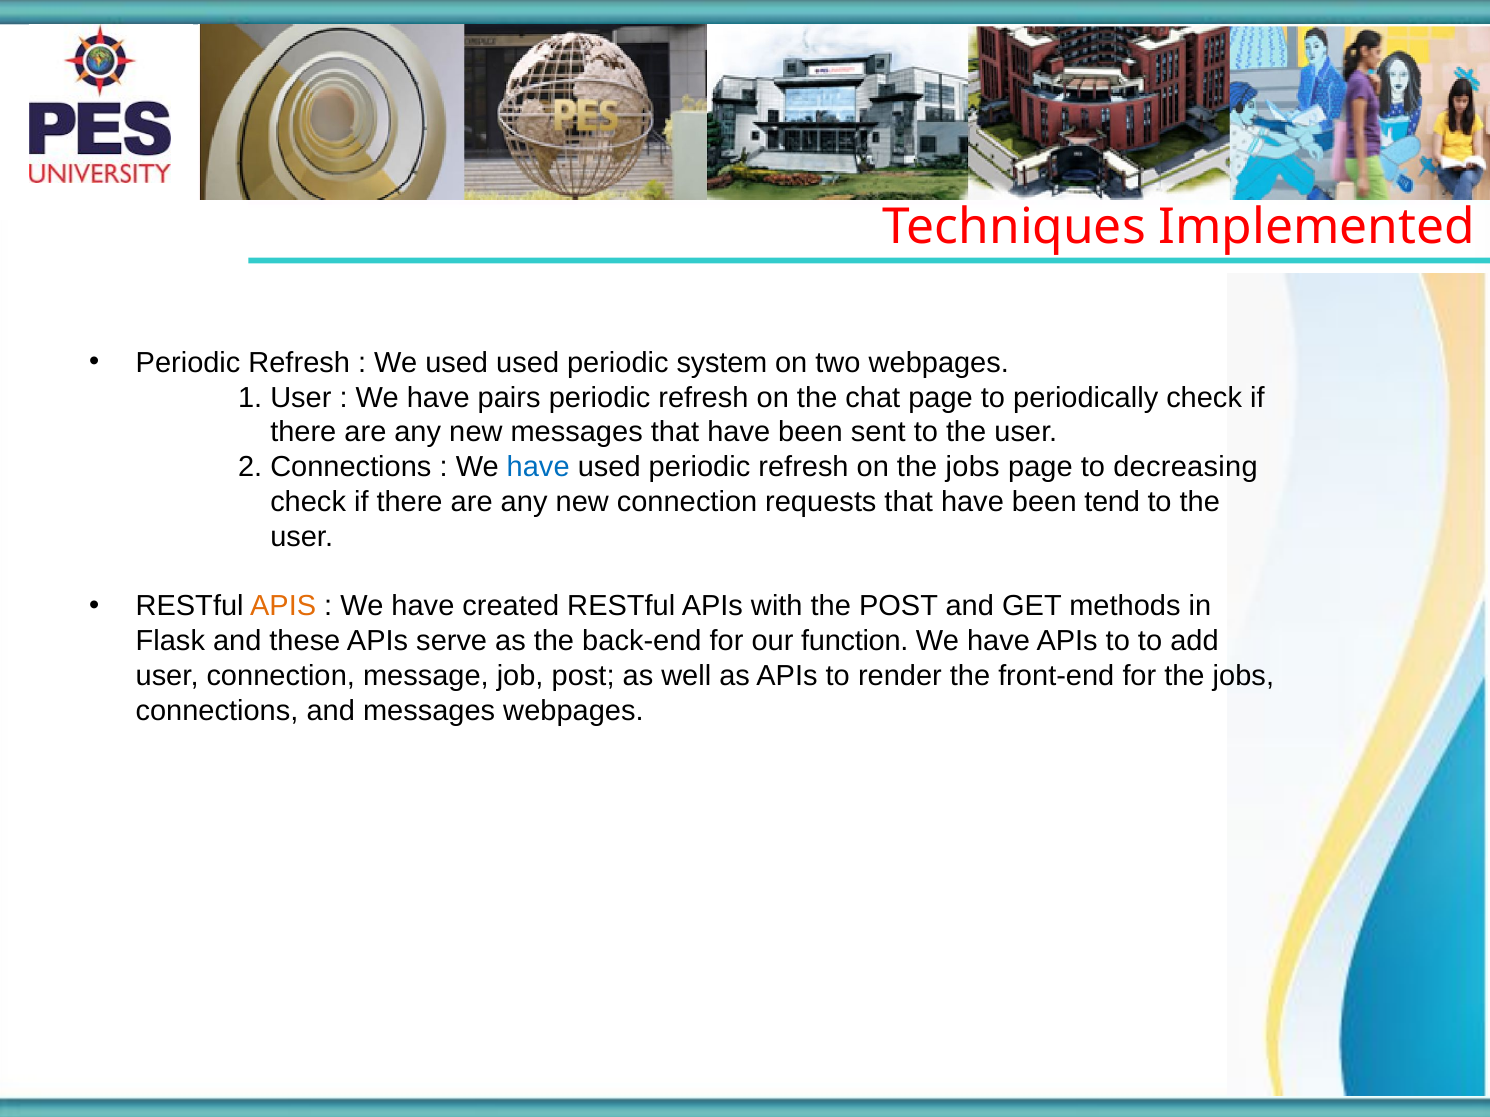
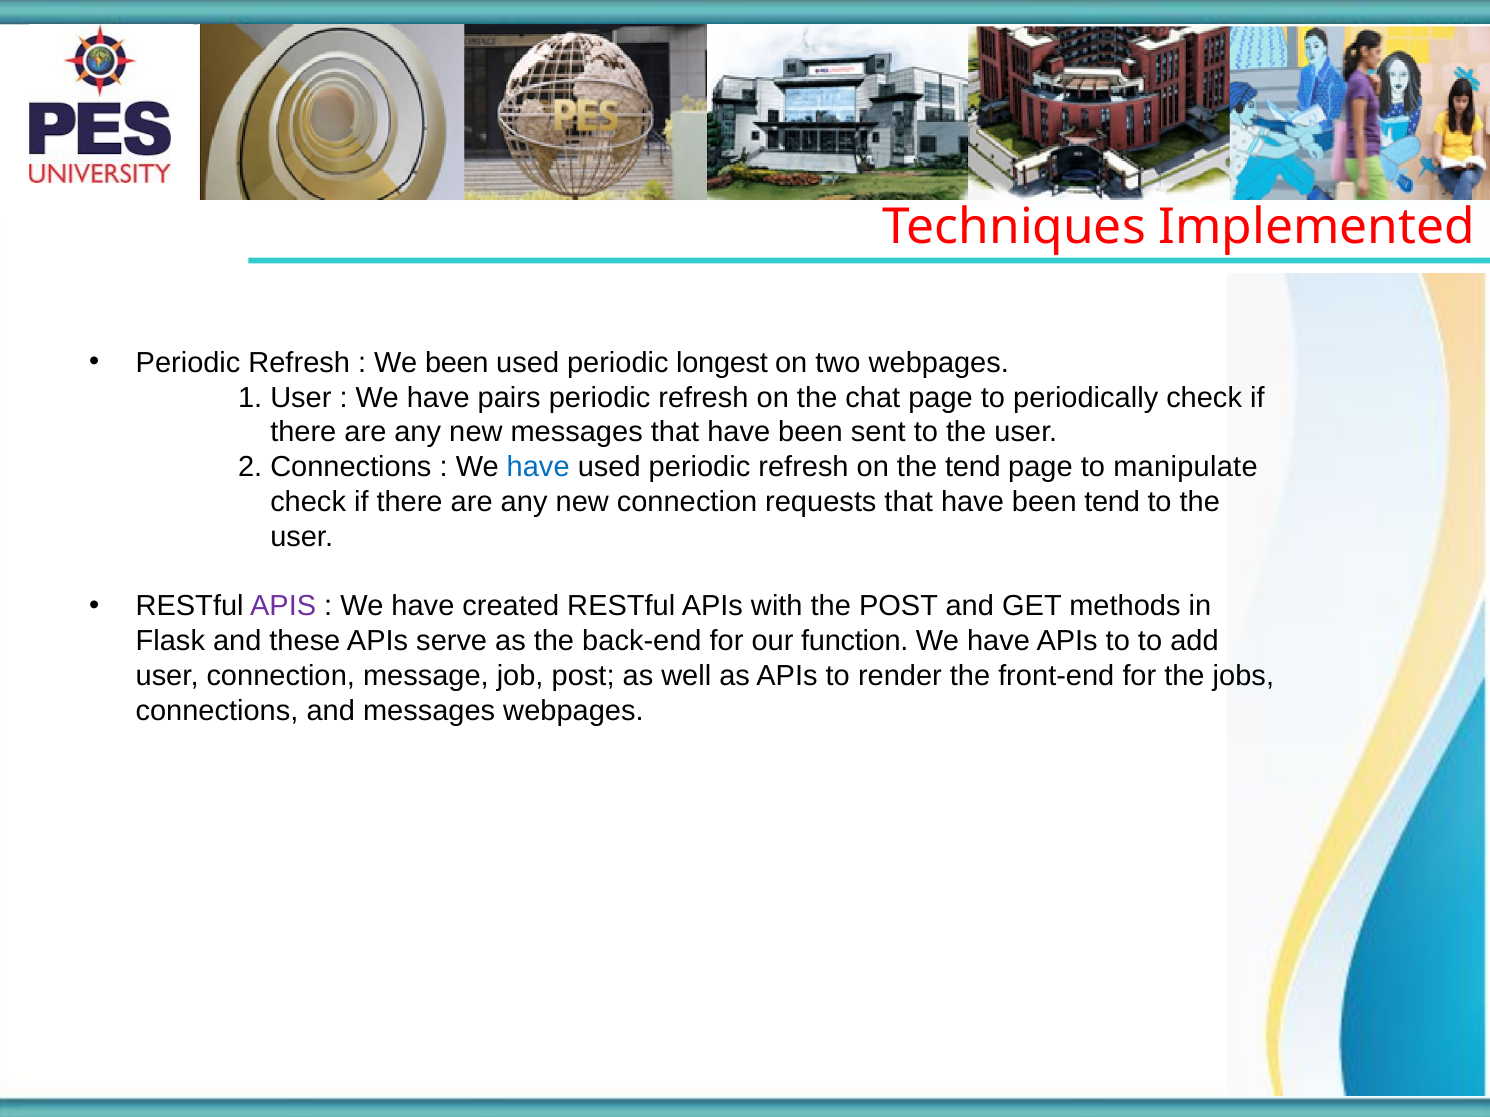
We used: used -> been (457, 363)
system: system -> longest (722, 363)
on the jobs: jobs -> tend (973, 467)
decreasing: decreasing -> manipulate (1185, 467)
APIS colour: orange -> purple (283, 606)
